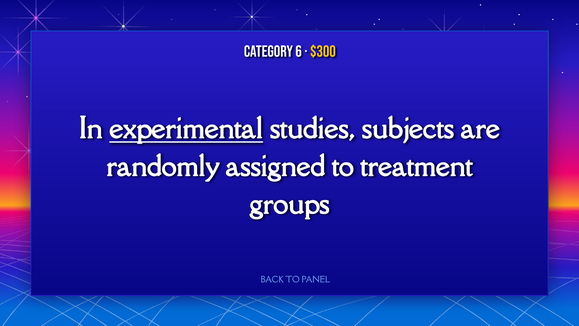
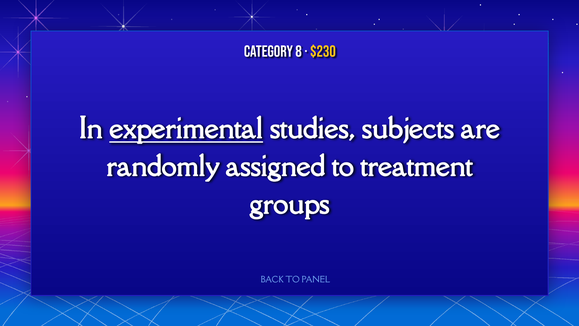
6: 6 -> 8 (299, 51)
$300: $300 -> $230 (323, 51)
